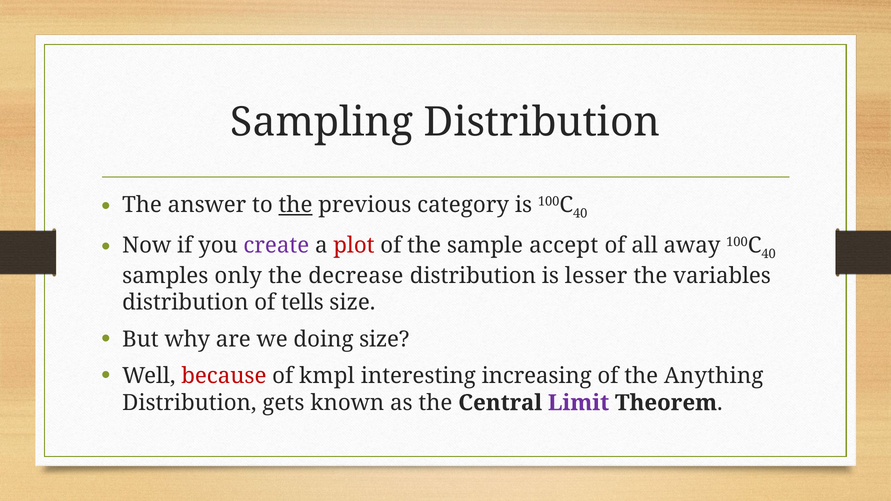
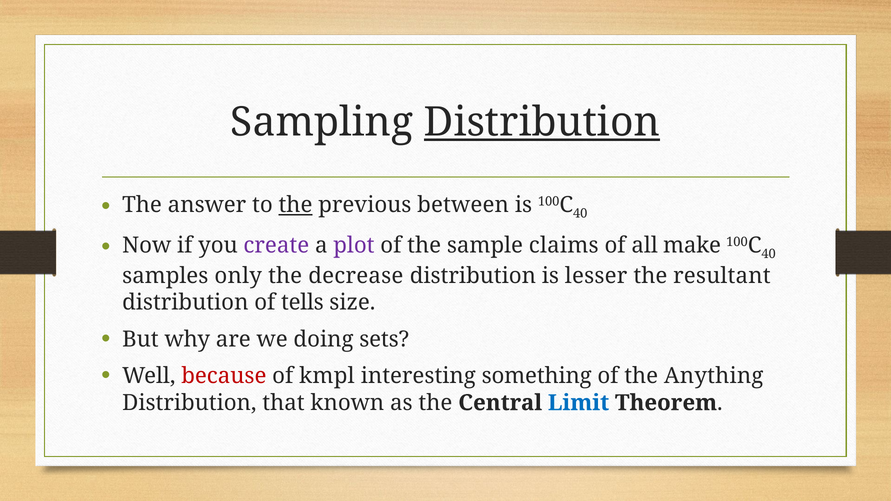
Distribution underline: none -> present (542, 122)
category: category -> between (463, 205)
plot colour: red -> purple (354, 246)
accept: accept -> claims (564, 246)
away: away -> make (692, 246)
variables: variables -> resultant (722, 276)
doing size: size -> sets (384, 339)
increasing: increasing -> something (537, 376)
gets: gets -> that (283, 403)
Limit colour: purple -> blue (579, 403)
